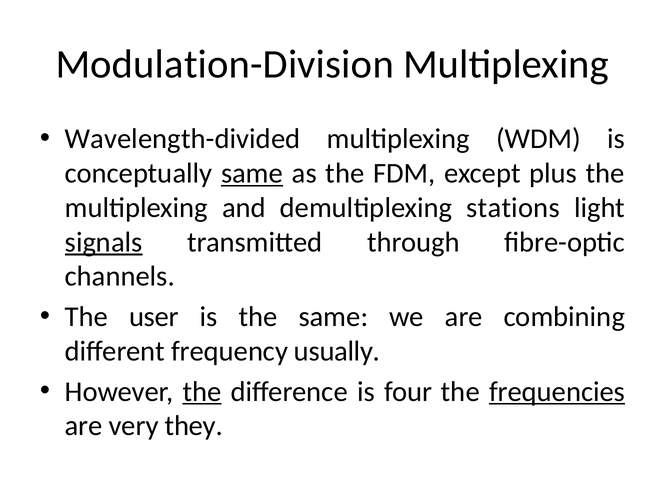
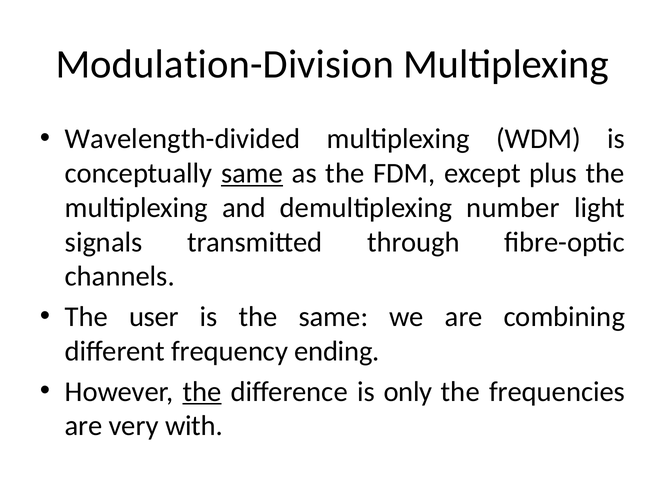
stations: stations -> number (513, 208)
signals underline: present -> none (104, 242)
usually: usually -> ending (337, 351)
four: four -> only (408, 391)
frequencies underline: present -> none (557, 391)
they: they -> with (194, 426)
